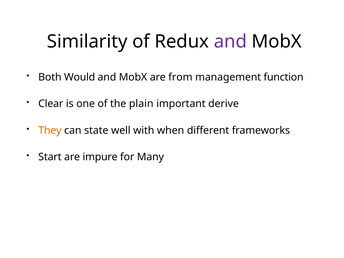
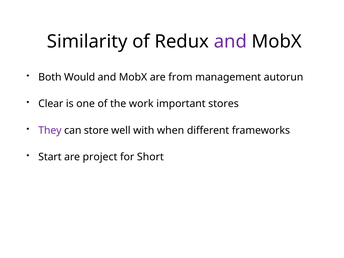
function: function -> autorun (283, 77)
plain: plain -> work (141, 104)
derive: derive -> stores (224, 104)
They colour: orange -> purple (50, 130)
state: state -> store (96, 130)
impure: impure -> project (100, 157)
Many: Many -> Short (150, 157)
